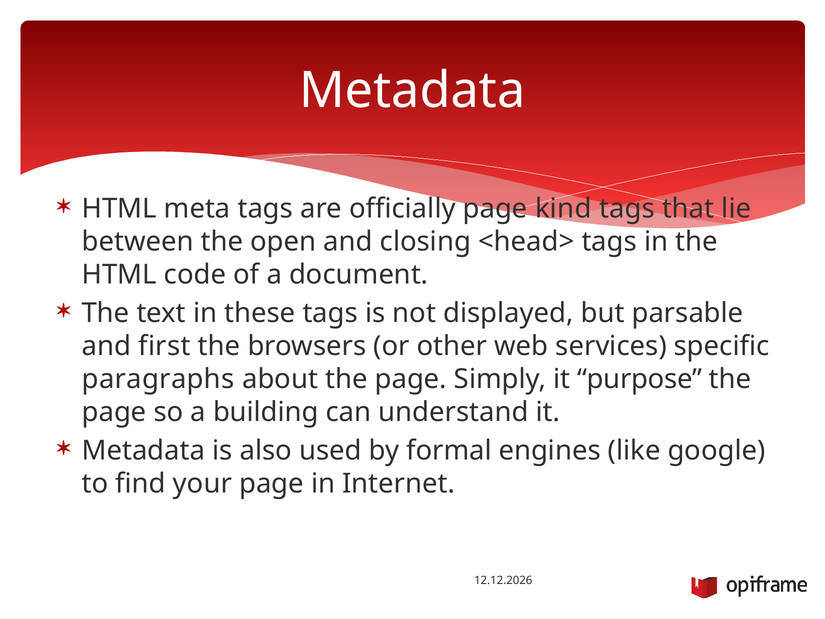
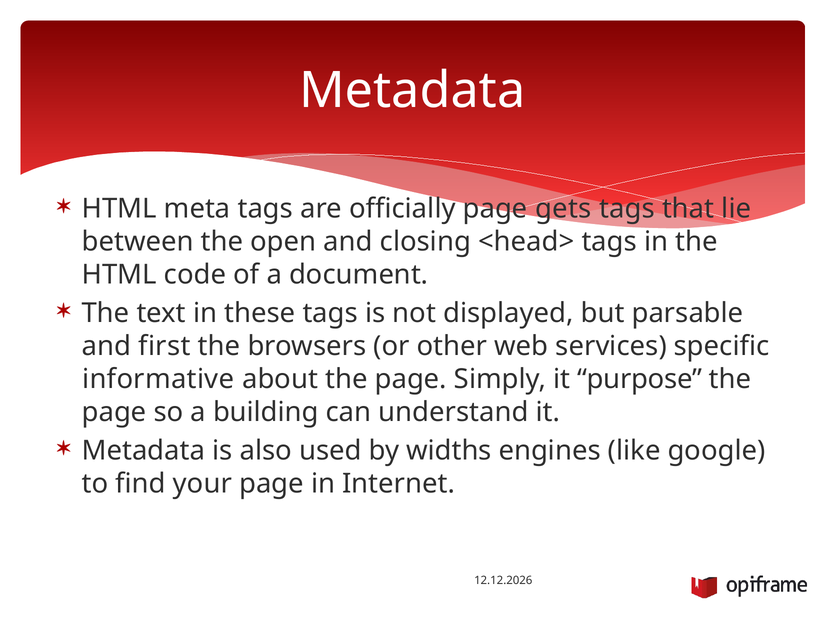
kind: kind -> gets (563, 209)
paragraphs: paragraphs -> informative (158, 379)
formal: formal -> widths (449, 450)
